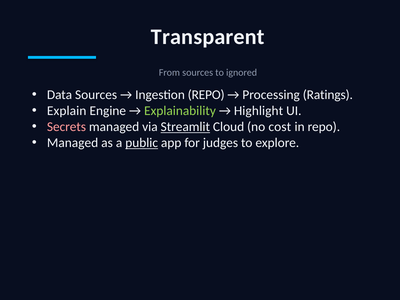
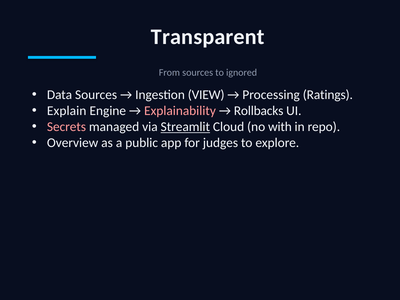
Ingestion REPO: REPO -> VIEW (206, 95)
Explainability colour: light green -> pink (180, 111)
Highlight: Highlight -> Rollbacks (259, 111)
cost: cost -> with (280, 127)
Managed: Managed -> Overview (73, 143)
public underline: present -> none (142, 143)
